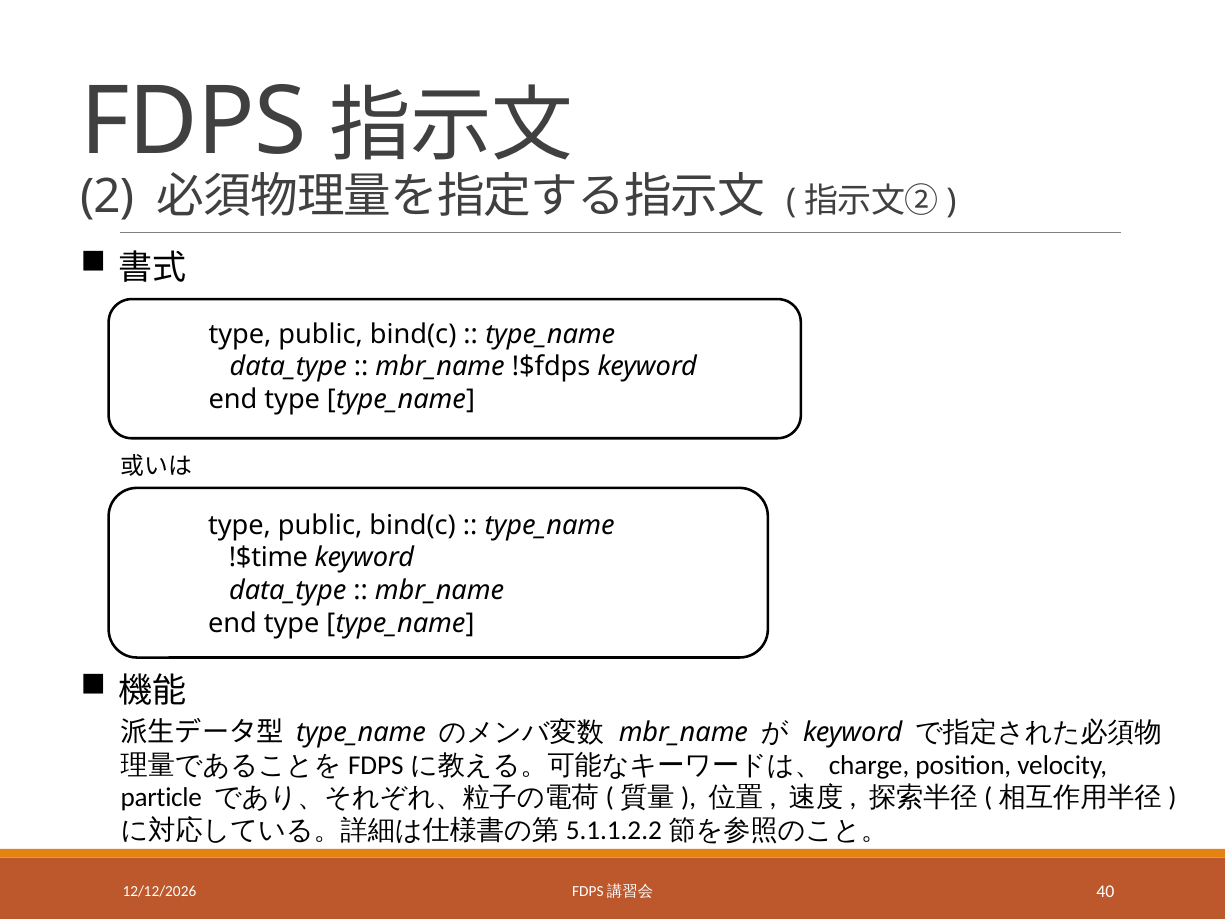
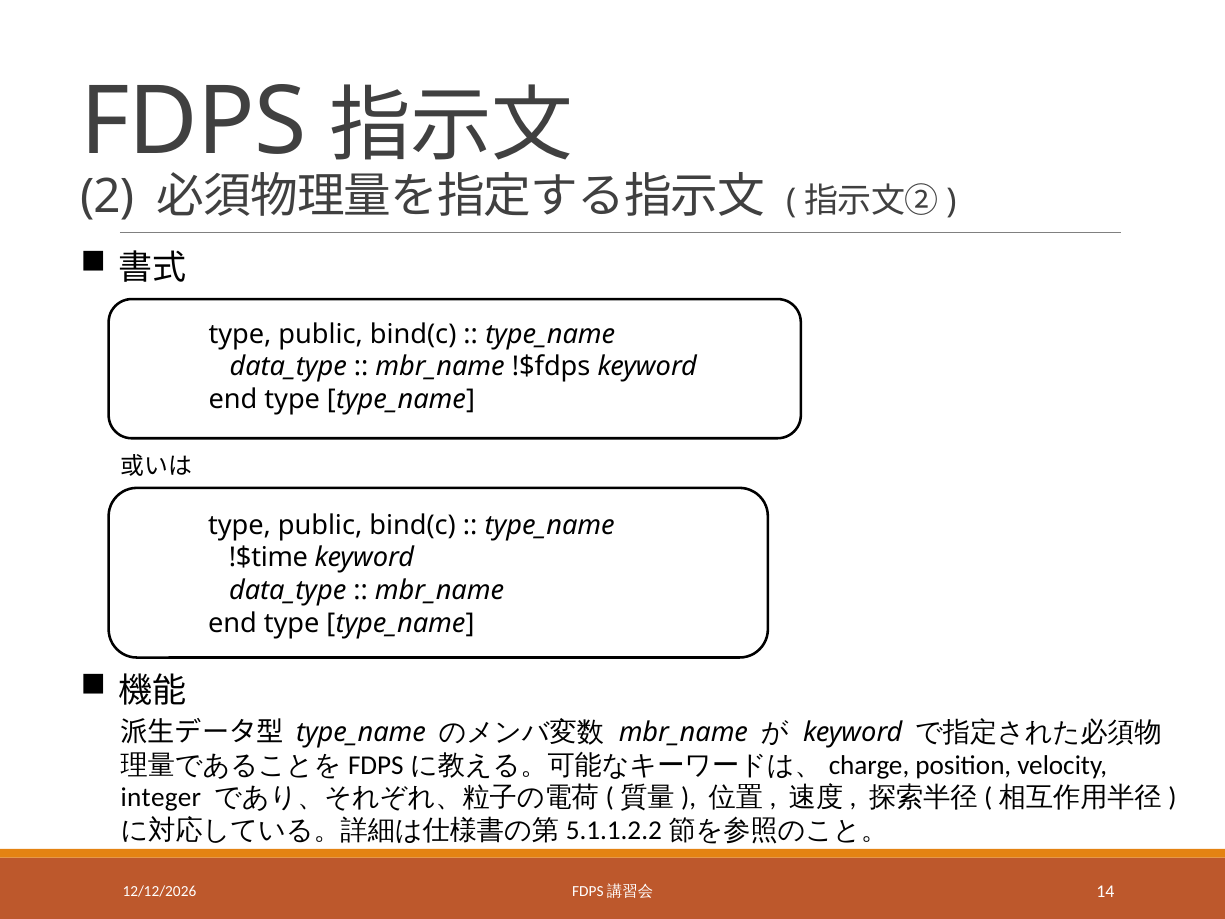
particle: particle -> integer (161, 797)
40: 40 -> 14 (1105, 891)
